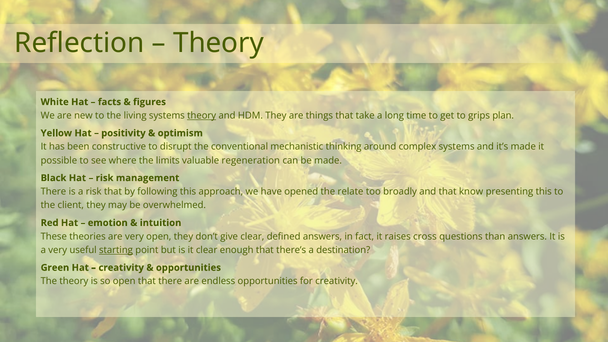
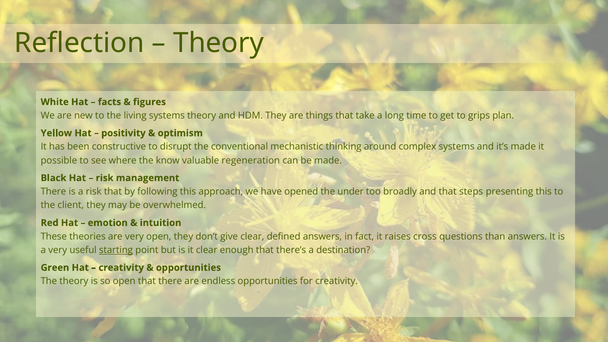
theory underline: present -> none (202, 116)
limits: limits -> know (168, 160)
relate: relate -> under (351, 192)
know: know -> steps (471, 192)
